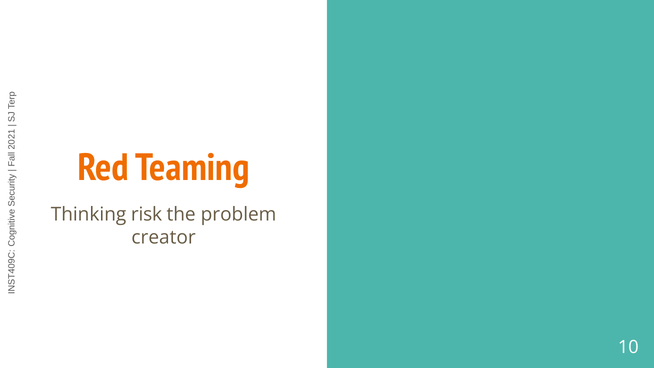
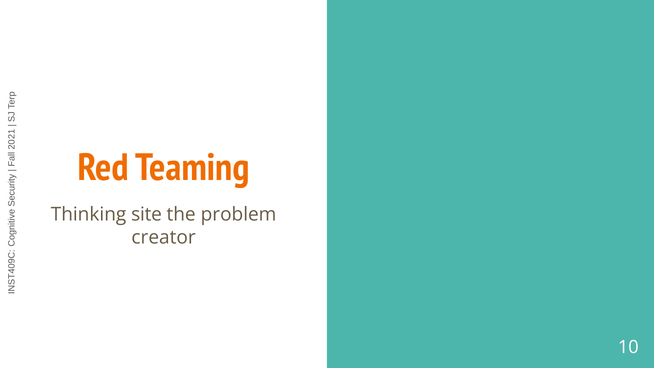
risk: risk -> site (147, 214)
